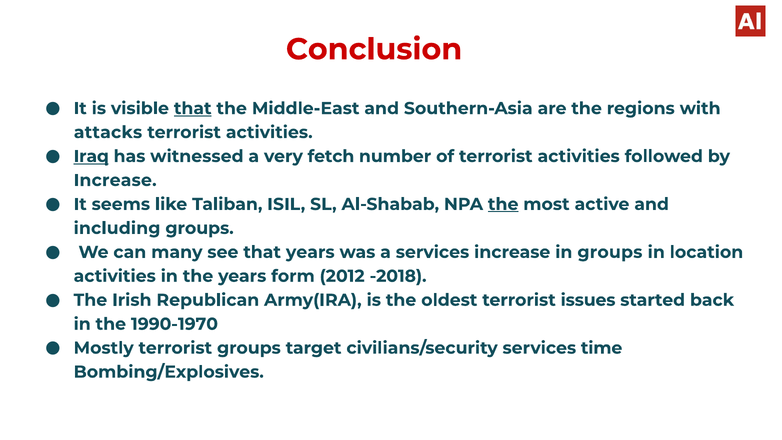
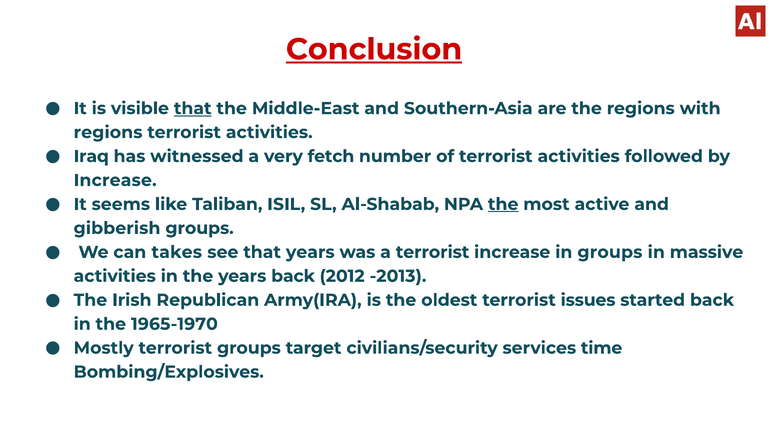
Conclusion underline: none -> present (374, 49)
attacks: attacks -> regions (108, 132)
Iraq underline: present -> none (91, 156)
including: including -> gibberish (117, 228)
many: many -> takes (177, 252)
a services: services -> terrorist (433, 252)
location: location -> massive (707, 252)
years form: form -> back (293, 276)
-2018: -2018 -> -2013 (398, 276)
1990-1970: 1990-1970 -> 1965-1970 (174, 324)
